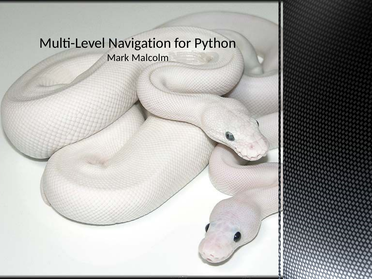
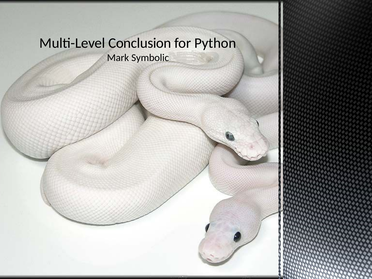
Navigation: Navigation -> Conclusion (140, 43)
Malcolm: Malcolm -> Symbolic (150, 58)
